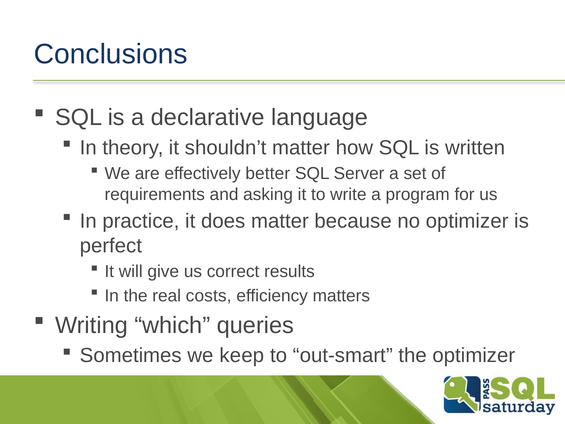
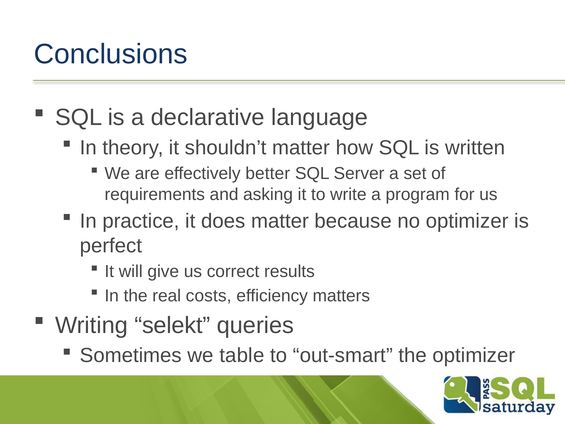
which: which -> selekt (172, 325)
keep: keep -> table (242, 355)
